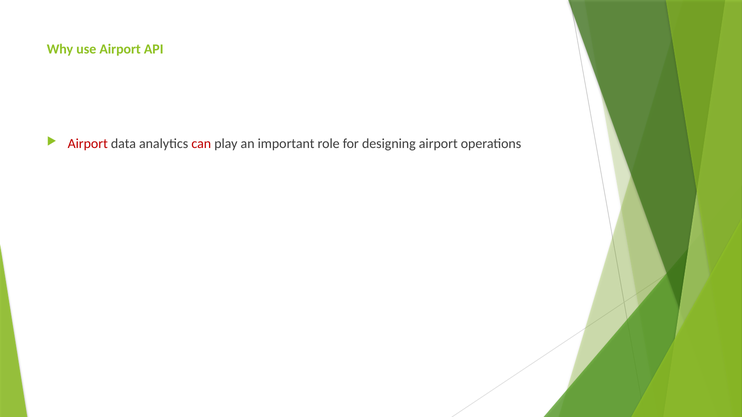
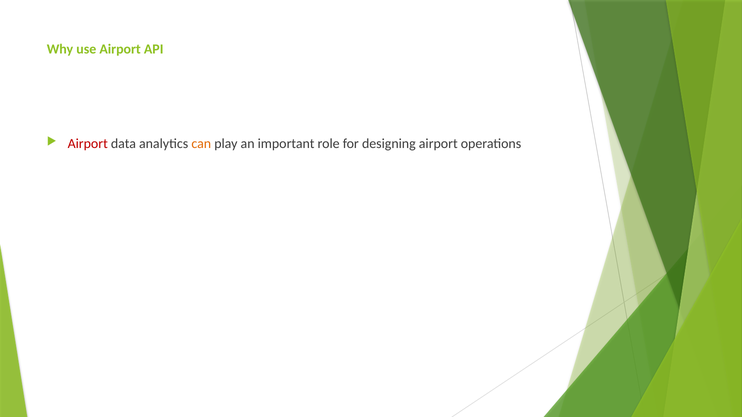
can colour: red -> orange (201, 144)
